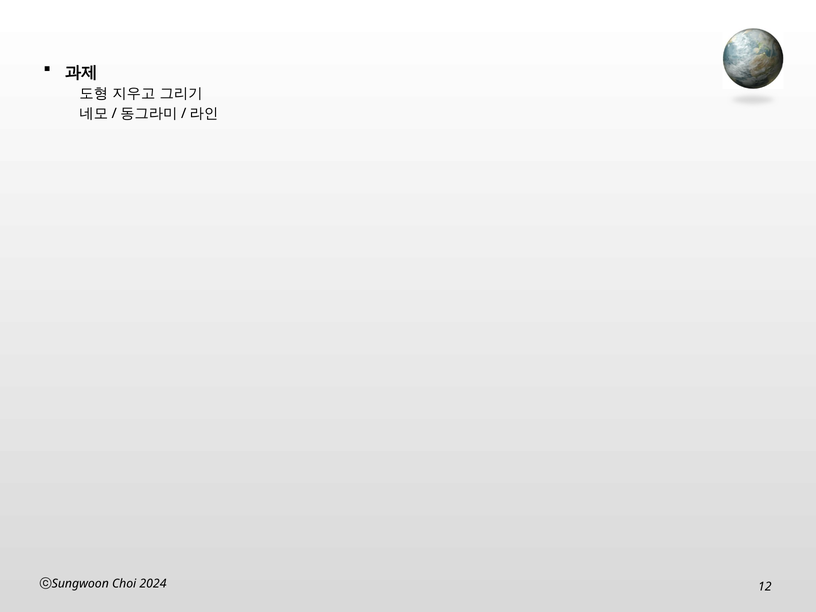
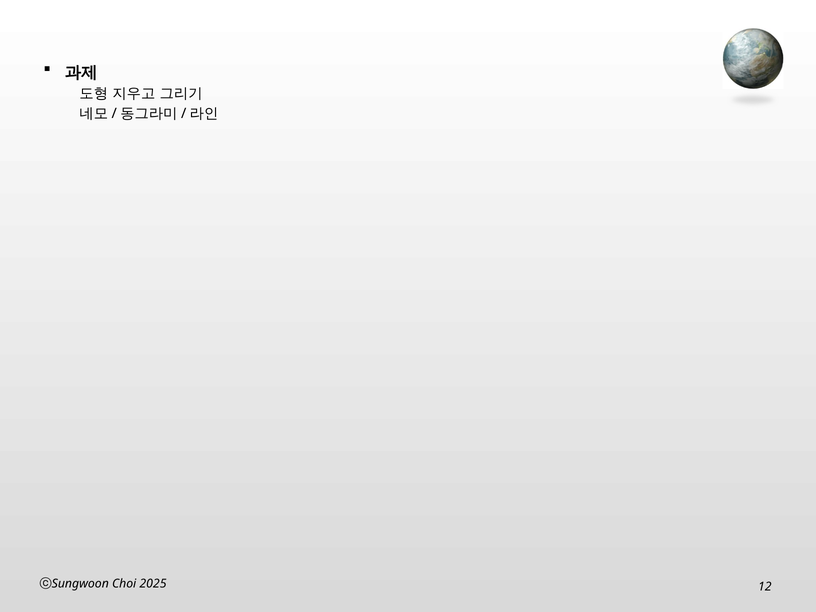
2024: 2024 -> 2025 (153, 584)
